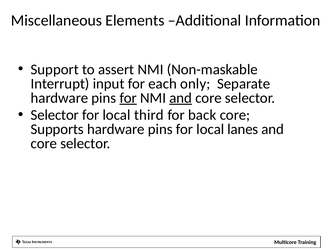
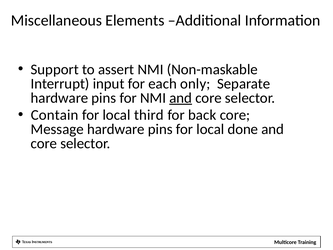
for underline: present -> none (128, 98)
Selector: Selector -> Contain (55, 115)
Supports: Supports -> Message (57, 129)
lanes: lanes -> done (243, 129)
